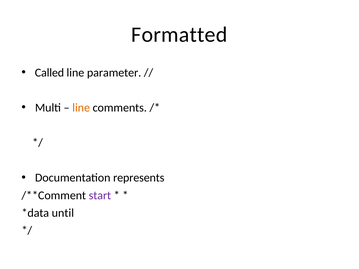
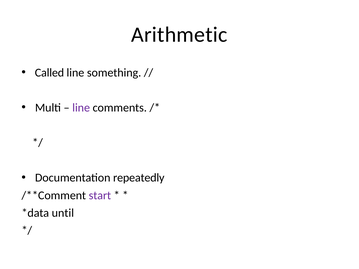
Formatted: Formatted -> Arithmetic (179, 35)
parameter: parameter -> something (114, 73)
line colour: orange -> purple (81, 108)
represents: represents -> repeatedly (139, 178)
